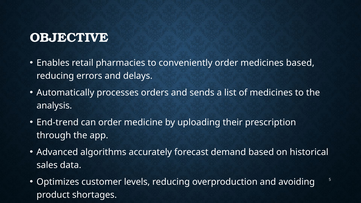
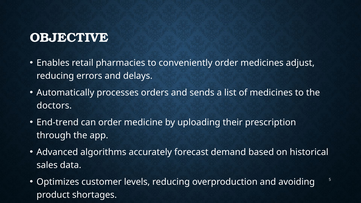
medicines based: based -> adjust (300, 63)
analysis: analysis -> doctors (54, 106)
